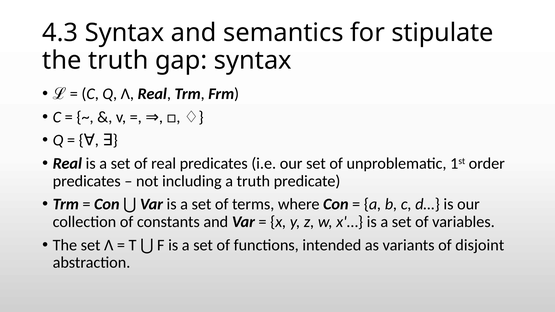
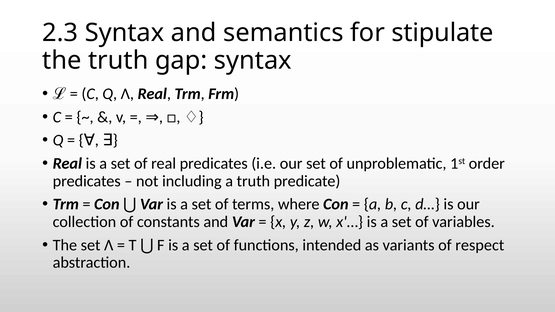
4.3: 4.3 -> 2.3 (60, 33)
disjoint: disjoint -> respect (480, 245)
